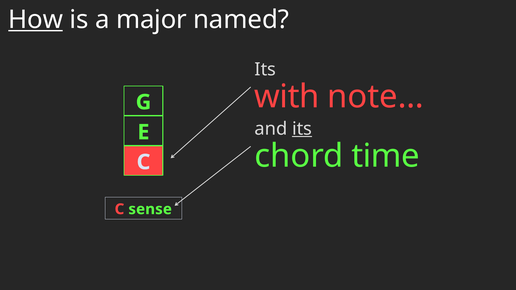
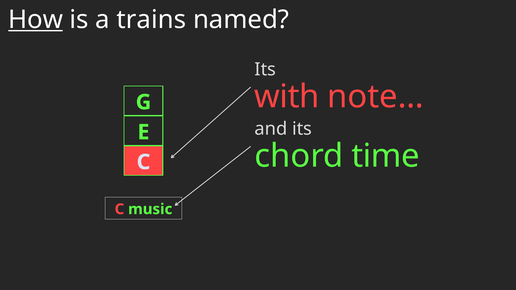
major: major -> trains (151, 20)
its underline: present -> none (302, 129)
sense: sense -> music (150, 209)
